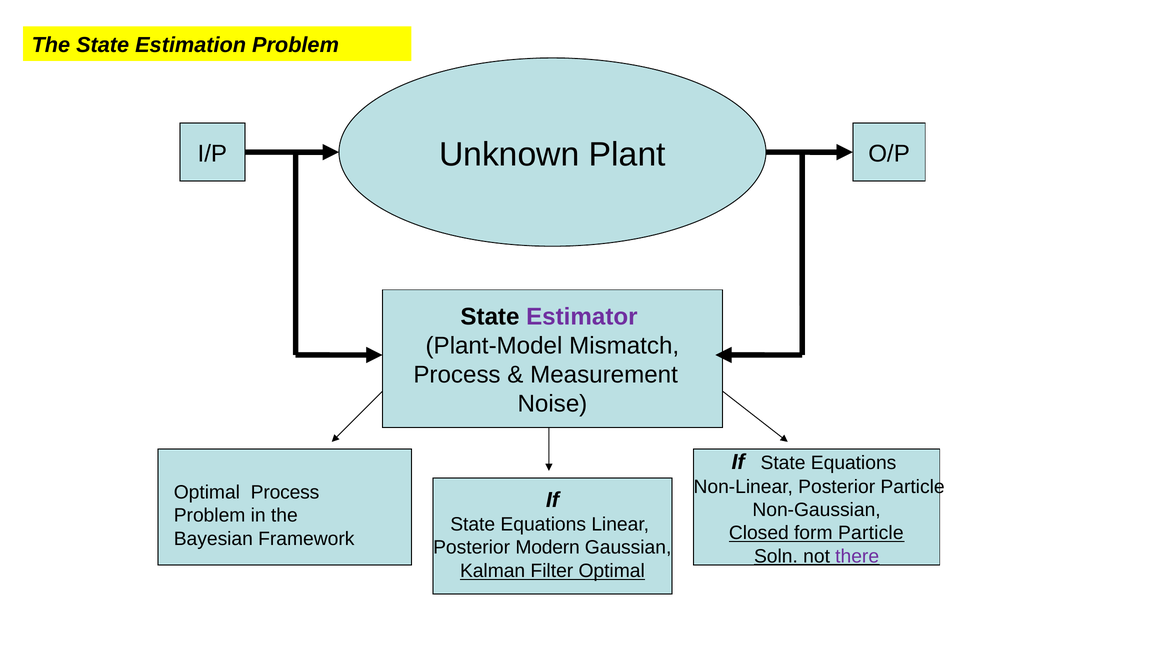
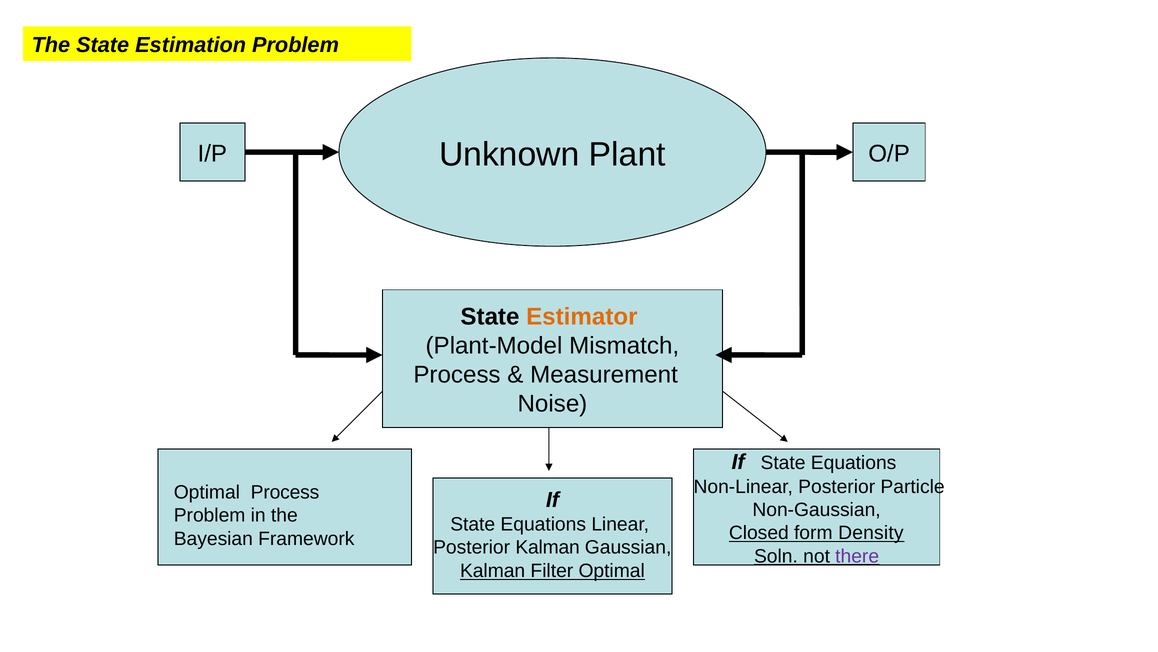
Estimator colour: purple -> orange (582, 316)
form Particle: Particle -> Density (871, 533)
Posterior Modern: Modern -> Kalman (548, 547)
